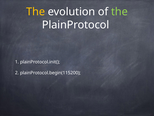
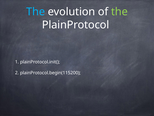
The colour: yellow -> light blue (36, 12)
